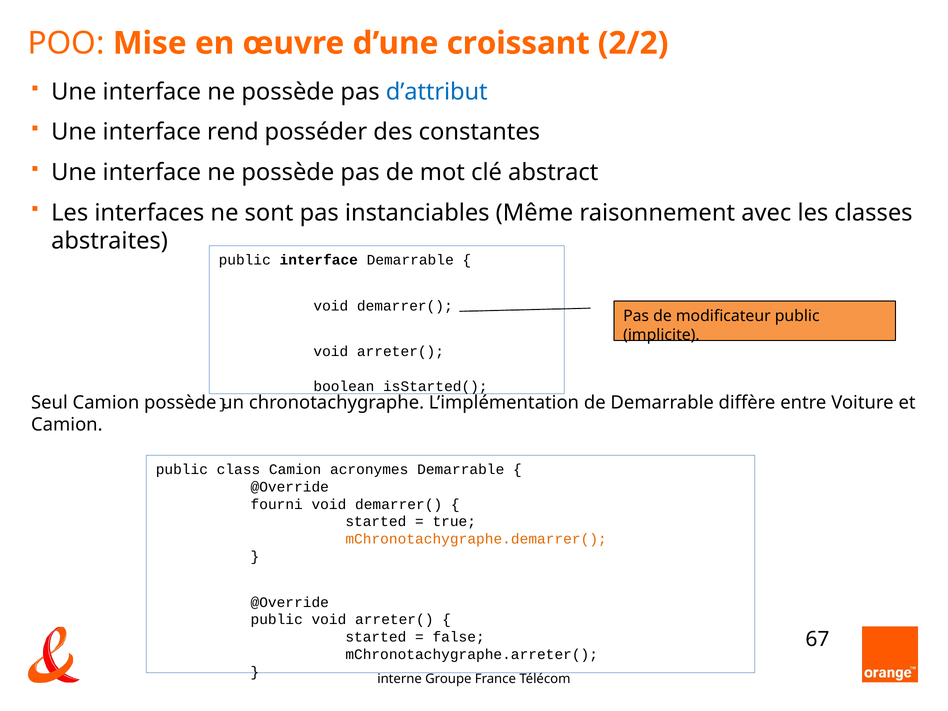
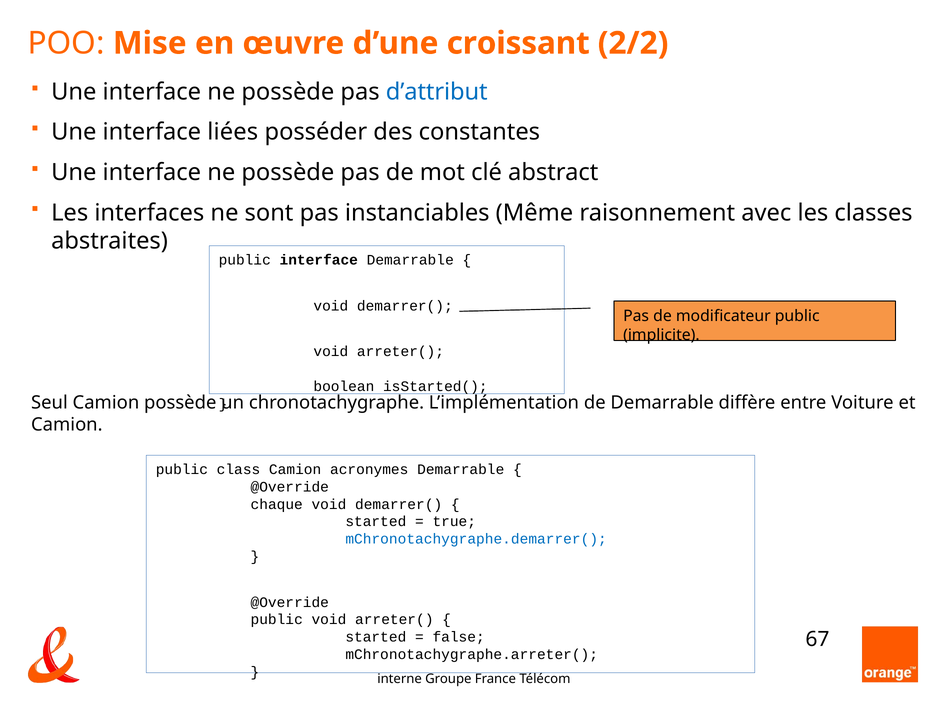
rend: rend -> liées (233, 132)
fourni: fourni -> chaque (277, 504)
mChronotachygraphe.demarrer( colour: orange -> blue (476, 539)
